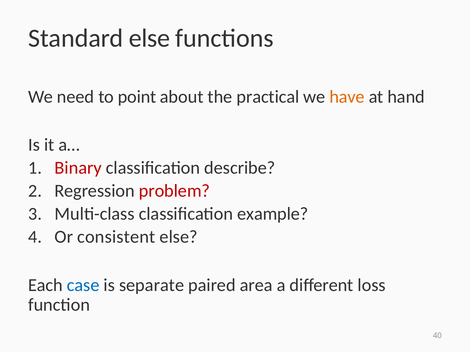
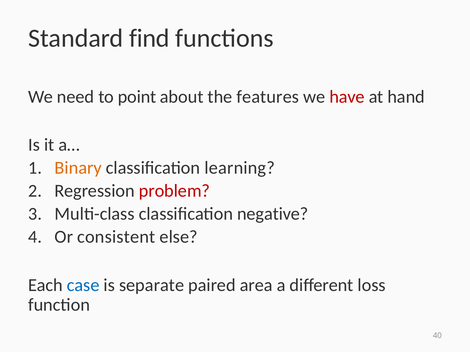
Standard else: else -> find (149, 38)
practical: practical -> features (268, 97)
have colour: orange -> red (347, 97)
Binary colour: red -> orange (78, 168)
describe: describe -> learning (240, 168)
example: example -> negative (273, 214)
